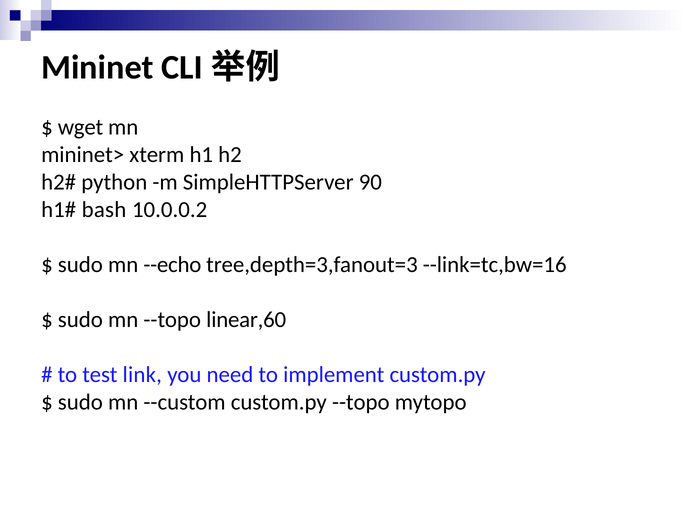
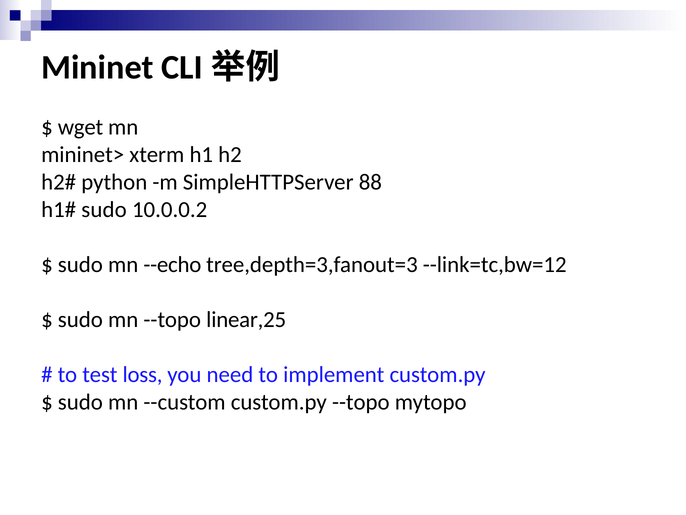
90: 90 -> 88 (370, 182)
bash: bash -> sudo (104, 209)
--link=tc,bw=16: --link=tc,bw=16 -> --link=tc,bw=12 (495, 264)
linear,60: linear,60 -> linear,25 (246, 319)
link: link -> loss (142, 374)
